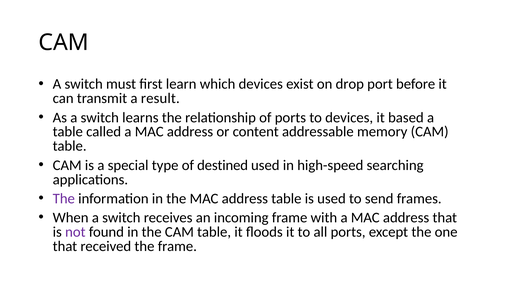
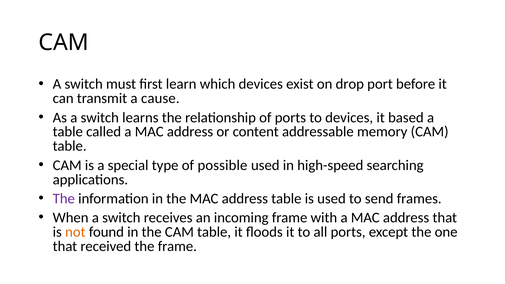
result: result -> cause (160, 98)
destined: destined -> possible (222, 165)
not colour: purple -> orange (75, 232)
